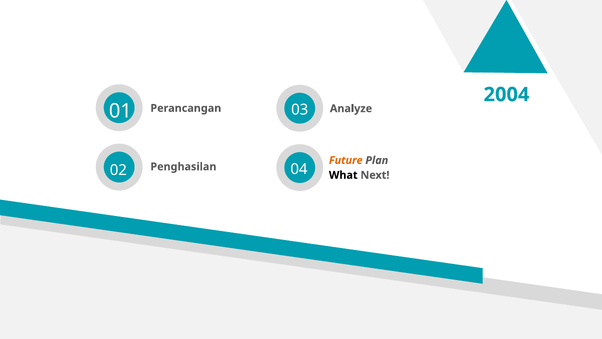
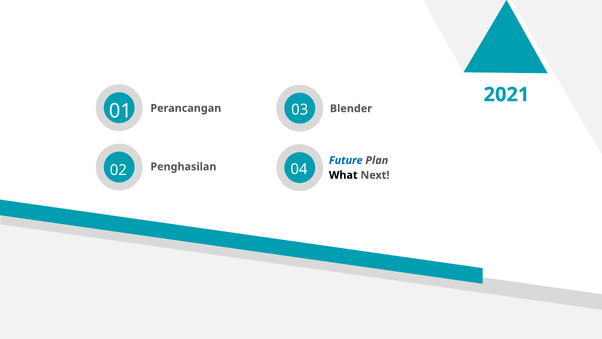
2004: 2004 -> 2021 (506, 95)
Analyze: Analyze -> Blender (351, 108)
Future colour: orange -> blue (346, 160)
